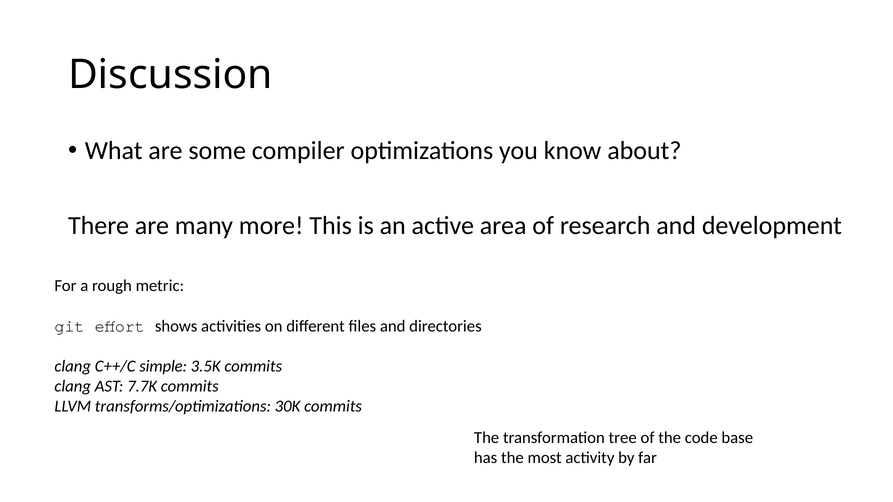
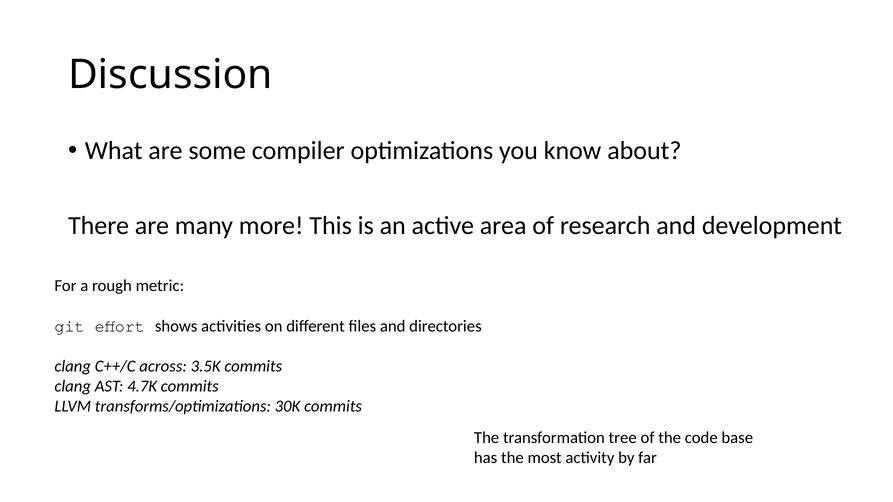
simple: simple -> across (163, 366)
7.7K: 7.7K -> 4.7K (142, 387)
